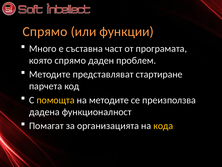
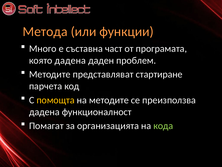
Спрямо: Спрямо -> Метода (45, 31)
която спрямо: спрямо -> дадена (70, 60)
кода colour: yellow -> light green (163, 125)
